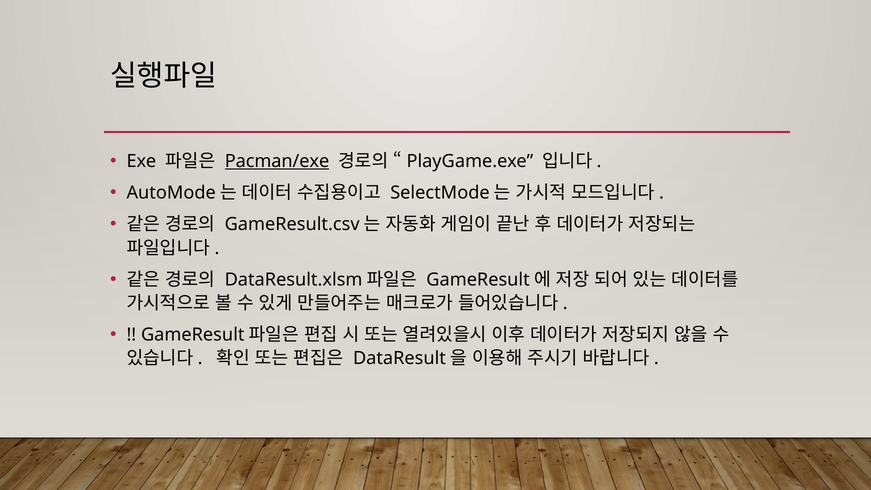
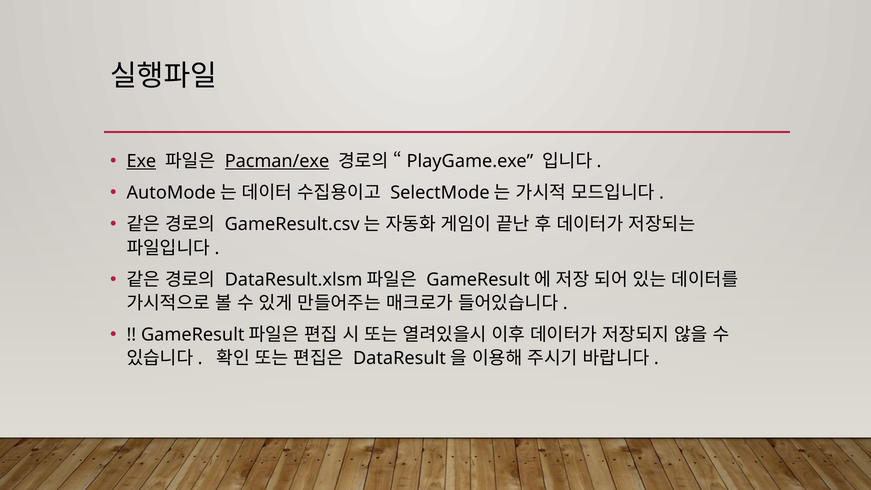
Exe underline: none -> present (141, 161)
